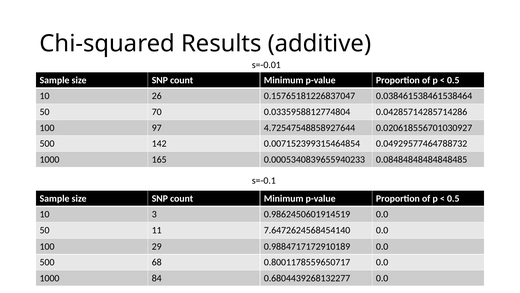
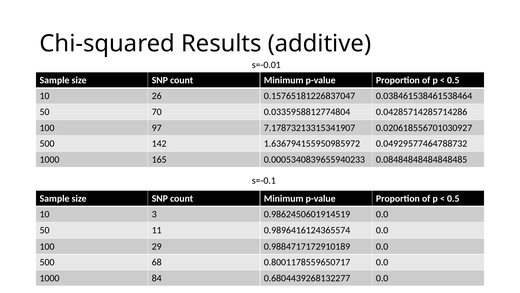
4.72547548858927644: 4.72547548858927644 -> 7.17873213315341907 (310, 128)
0.007152399315464854: 0.007152399315464854 -> 1.636794155950985972 (312, 143)
7.6472624568454140: 7.6472624568454140 -> 0.9896416124365574 (307, 230)
